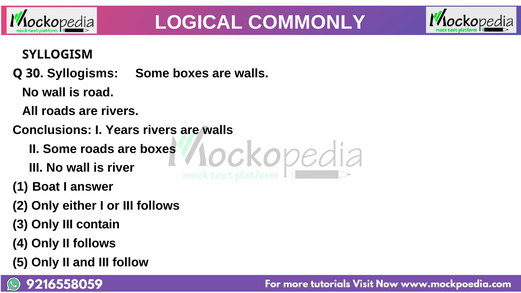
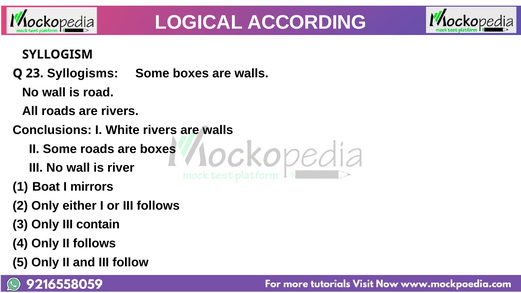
COMMONLY: COMMONLY -> ACCORDING (307, 22)
30: 30 -> 23 (33, 73)
Years: Years -> White (123, 130)
answer: answer -> mirrors (92, 187)
